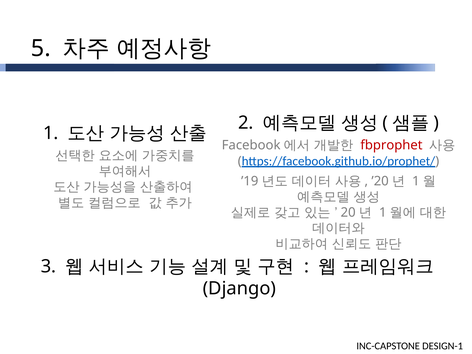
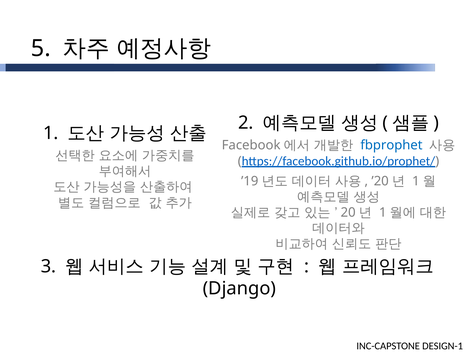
fbprophet colour: red -> blue (391, 145)
